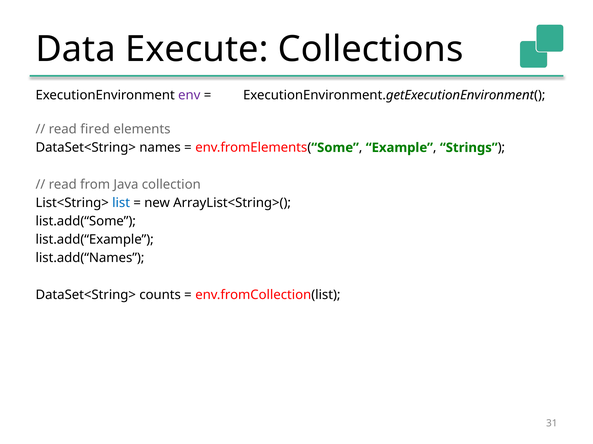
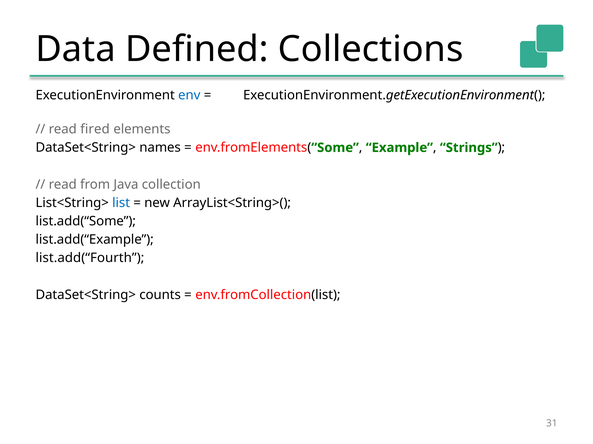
Execute: Execute -> Defined (197, 49)
env colour: purple -> blue (189, 95)
list.add(“Names: list.add(“Names -> list.add(“Fourth (90, 258)
